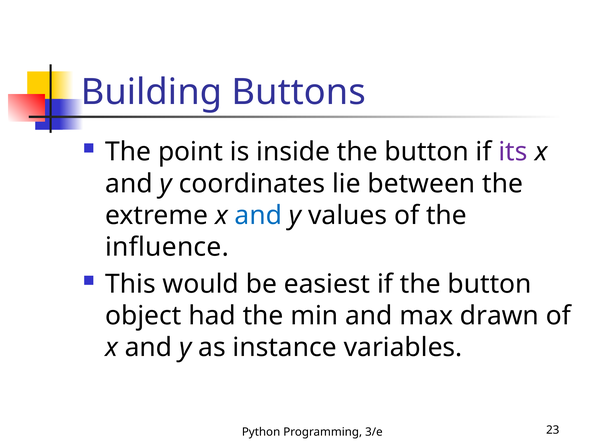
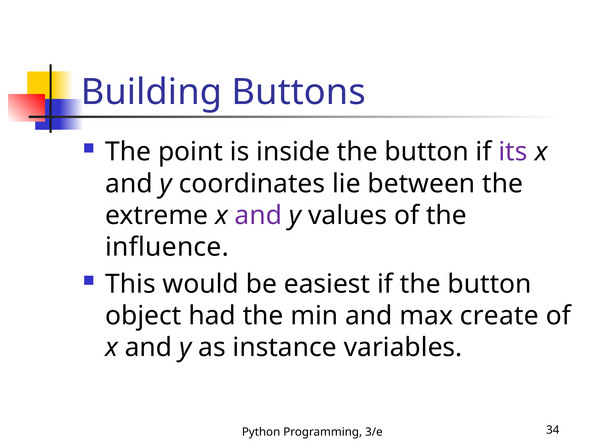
and colour: blue -> purple (258, 215)
drawn: drawn -> create (499, 316)
23: 23 -> 34 (553, 430)
